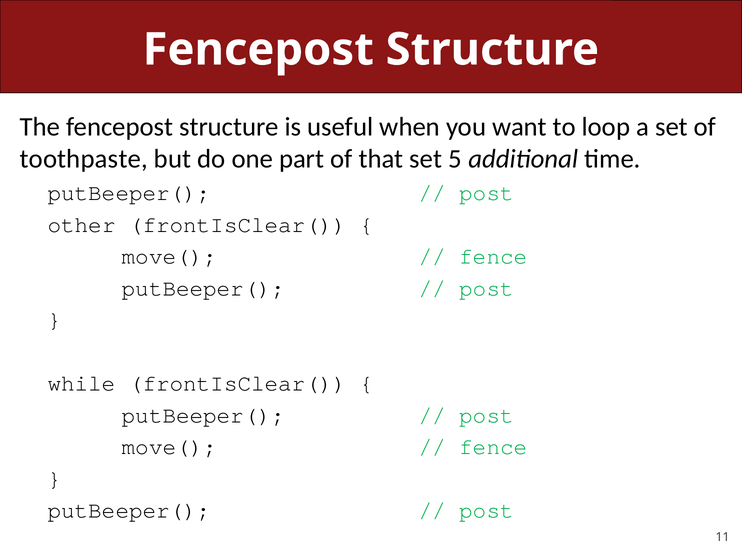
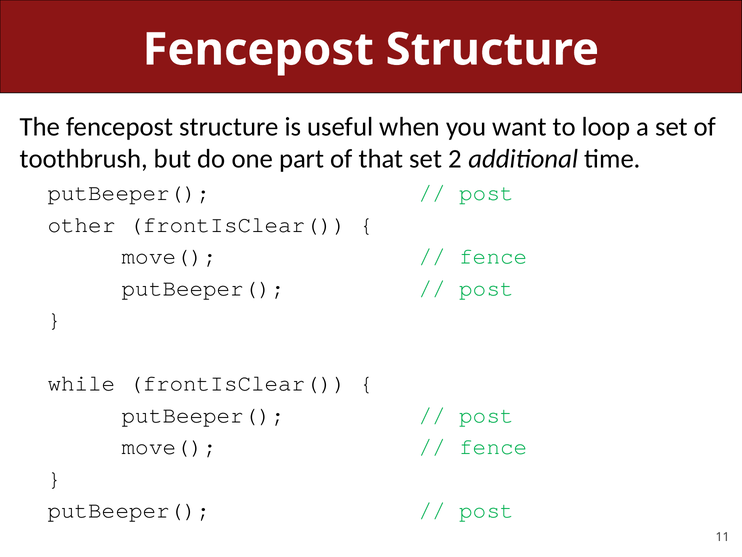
toothpaste: toothpaste -> toothbrush (84, 159)
5: 5 -> 2 (455, 159)
